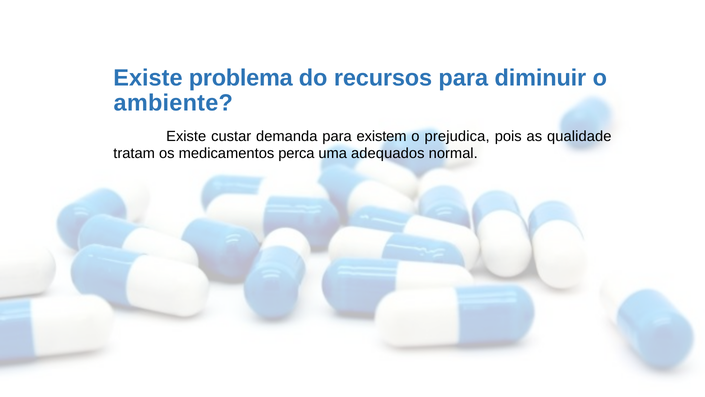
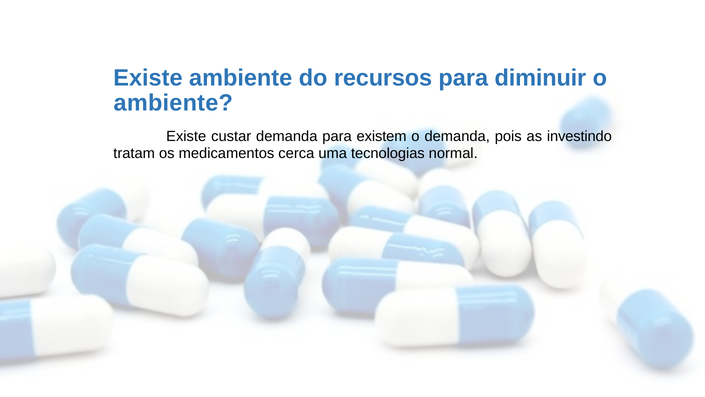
Existe problema: problema -> ambiente (241, 78)
o prejudica: prejudica -> demanda (457, 136)
qualidade: qualidade -> investindo (579, 136)
perca: perca -> cerca (296, 153)
adequados: adequados -> tecnologias (388, 153)
